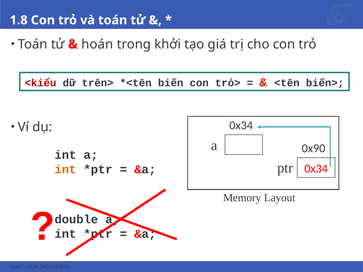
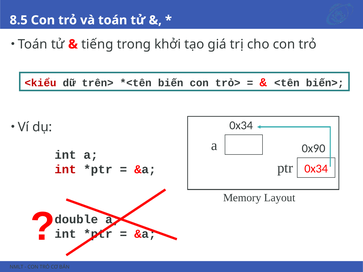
1.8: 1.8 -> 8.5 (19, 20)
hoán: hoán -> tiếng (97, 44)
int colour: orange -> red (66, 170)
